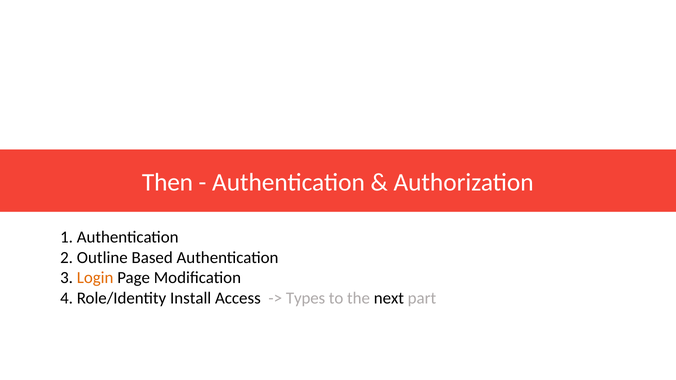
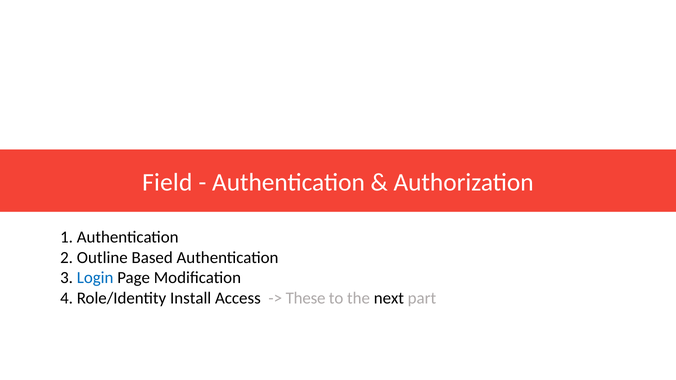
Then: Then -> Field (167, 182)
Login colour: orange -> blue (95, 278)
Types: Types -> These (306, 298)
